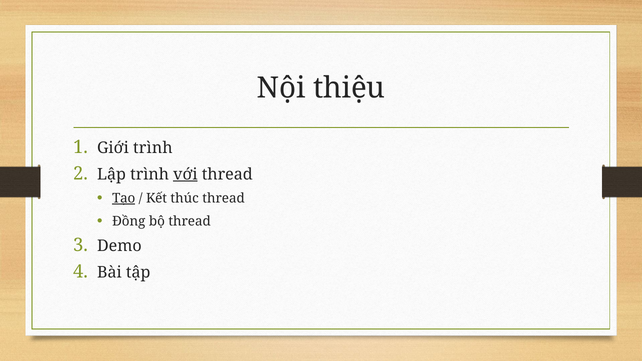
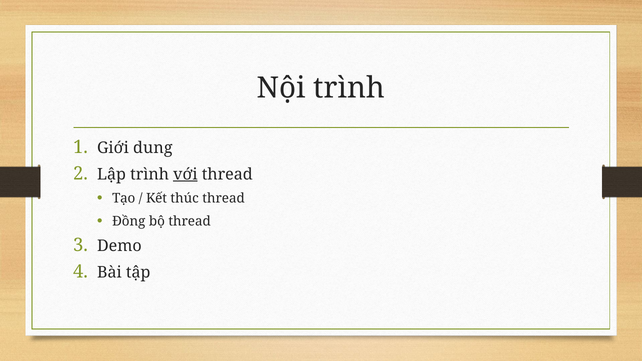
Nội thiệu: thiệu -> trình (349, 88)
Giới trình: trình -> dung (153, 148)
Tạo underline: present -> none (124, 198)
